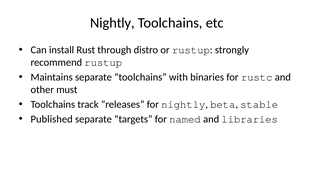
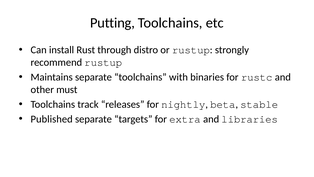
Nightly: Nightly -> Putting (112, 23)
named: named -> extra (185, 119)
